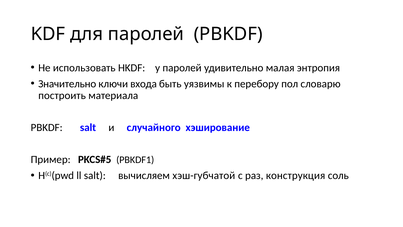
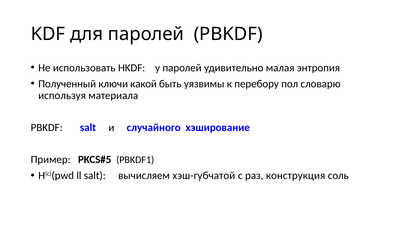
Значительно: Значительно -> Полученный (67, 84)
входа: входа -> какой (144, 84)
построить: построить -> используя (62, 95)
